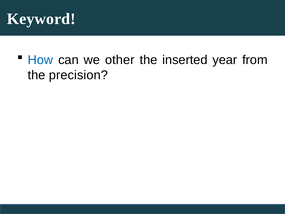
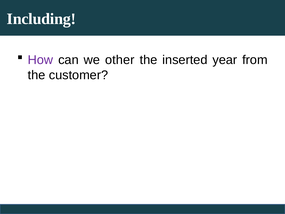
Keyword: Keyword -> Including (41, 19)
How colour: blue -> purple (40, 60)
precision: precision -> customer (78, 75)
